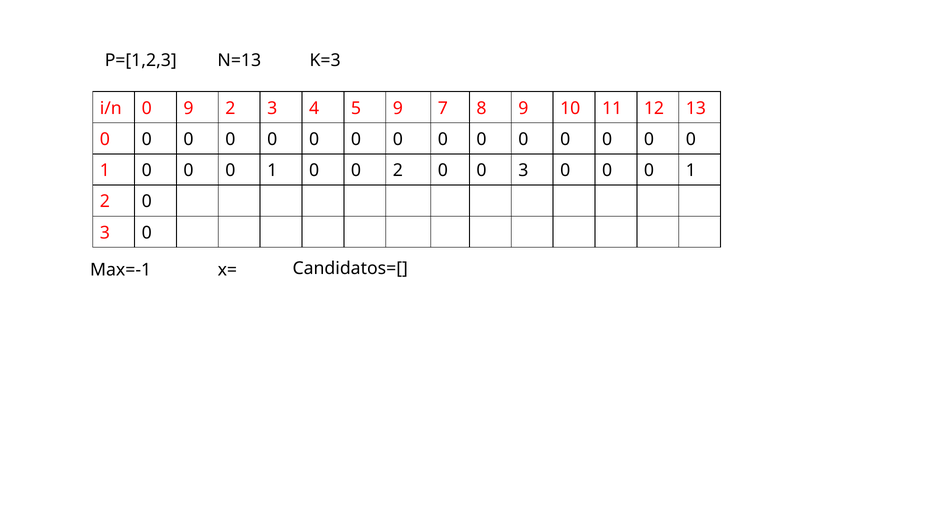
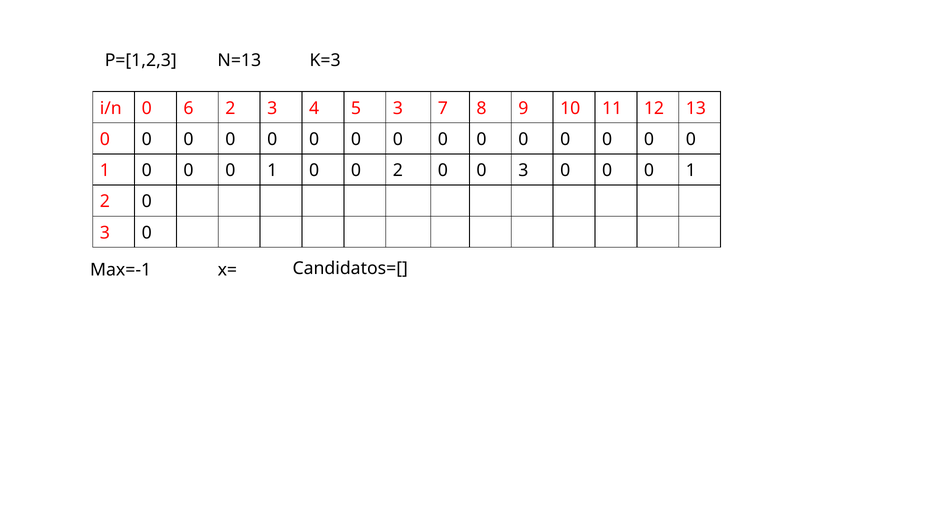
0 9: 9 -> 6 (189, 108)
5 9: 9 -> 3 (398, 108)
